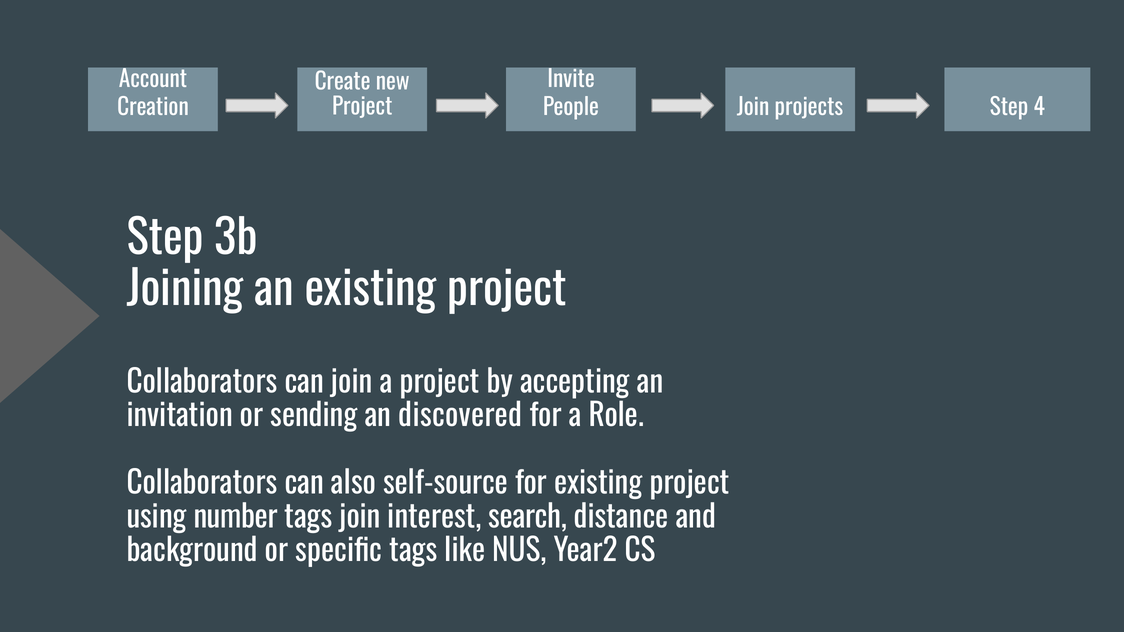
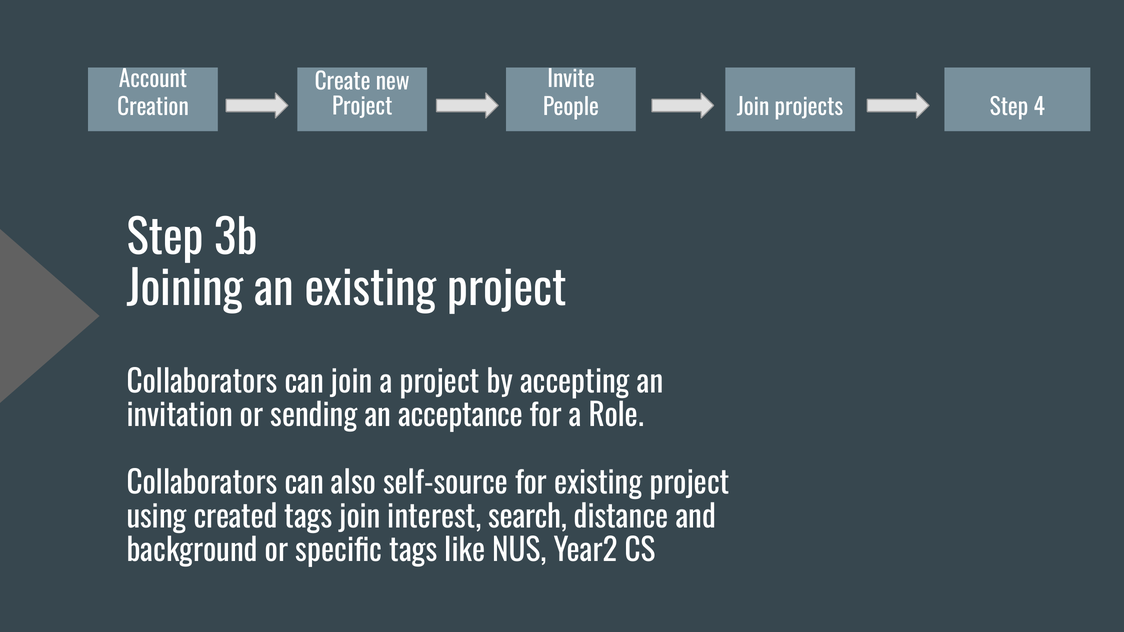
discovered: discovered -> acceptance (461, 416)
number: number -> created (236, 517)
